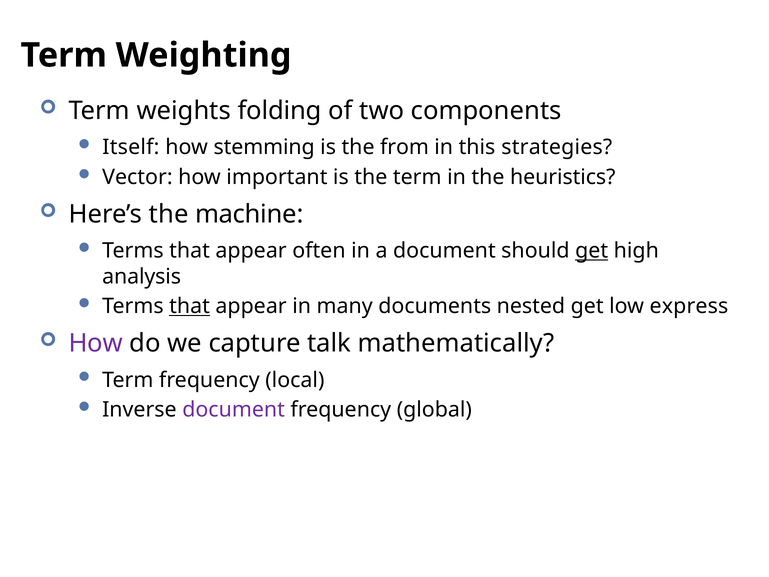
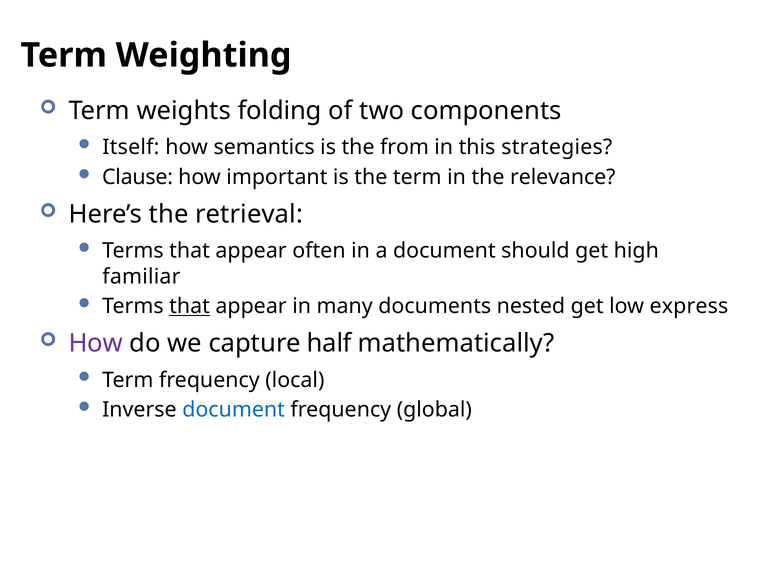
stemming: stemming -> semantics (264, 147)
Vector: Vector -> Clause (138, 177)
heuristics: heuristics -> relevance (563, 177)
machine: machine -> retrieval (249, 214)
get underline: present -> none (592, 251)
analysis: analysis -> familiar (141, 276)
talk: talk -> half (329, 343)
document colour: purple -> blue (234, 410)
